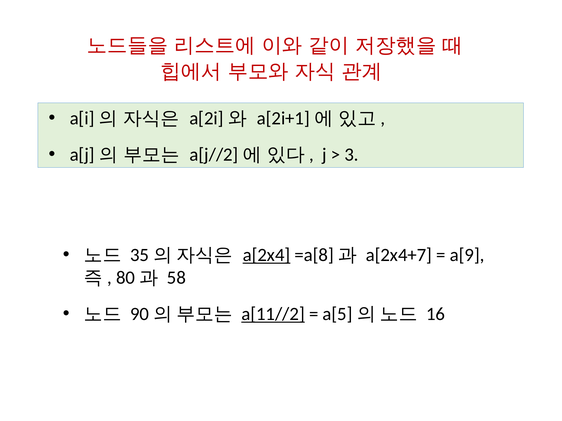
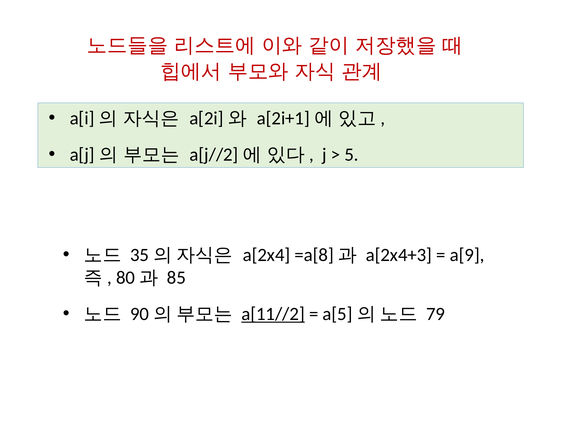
3: 3 -> 5 (352, 155)
a[2x4 underline: present -> none (266, 255)
a[2x4+7: a[2x4+7 -> a[2x4+3 (399, 255)
58: 58 -> 85 (176, 278)
16: 16 -> 79 (436, 314)
